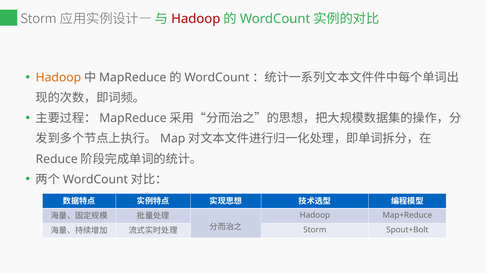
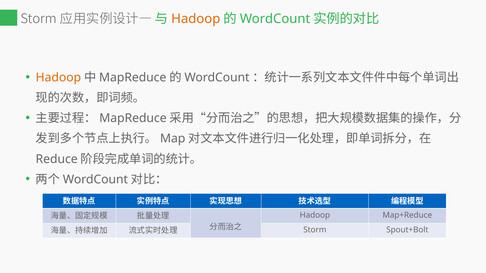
Hadoop colour: red -> orange (196, 19)
